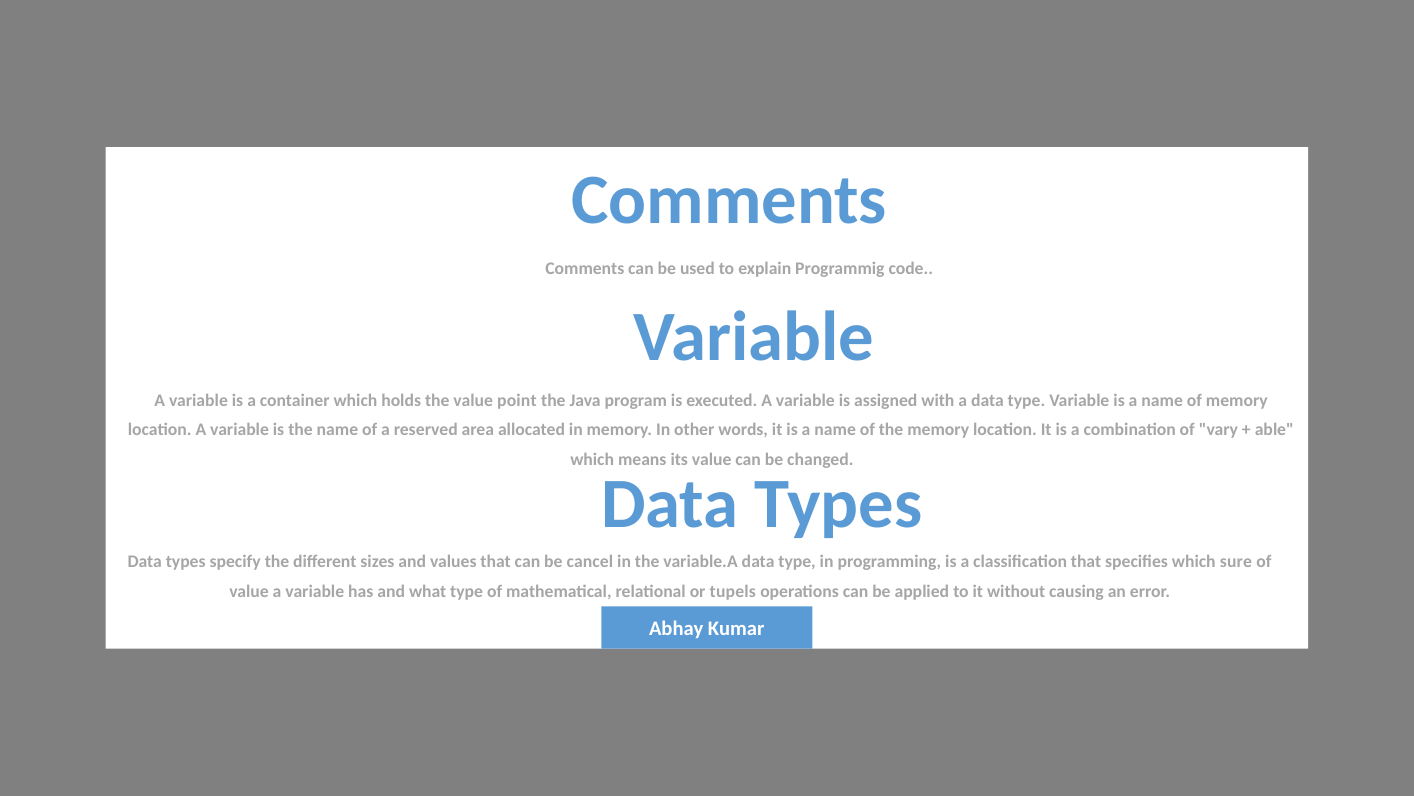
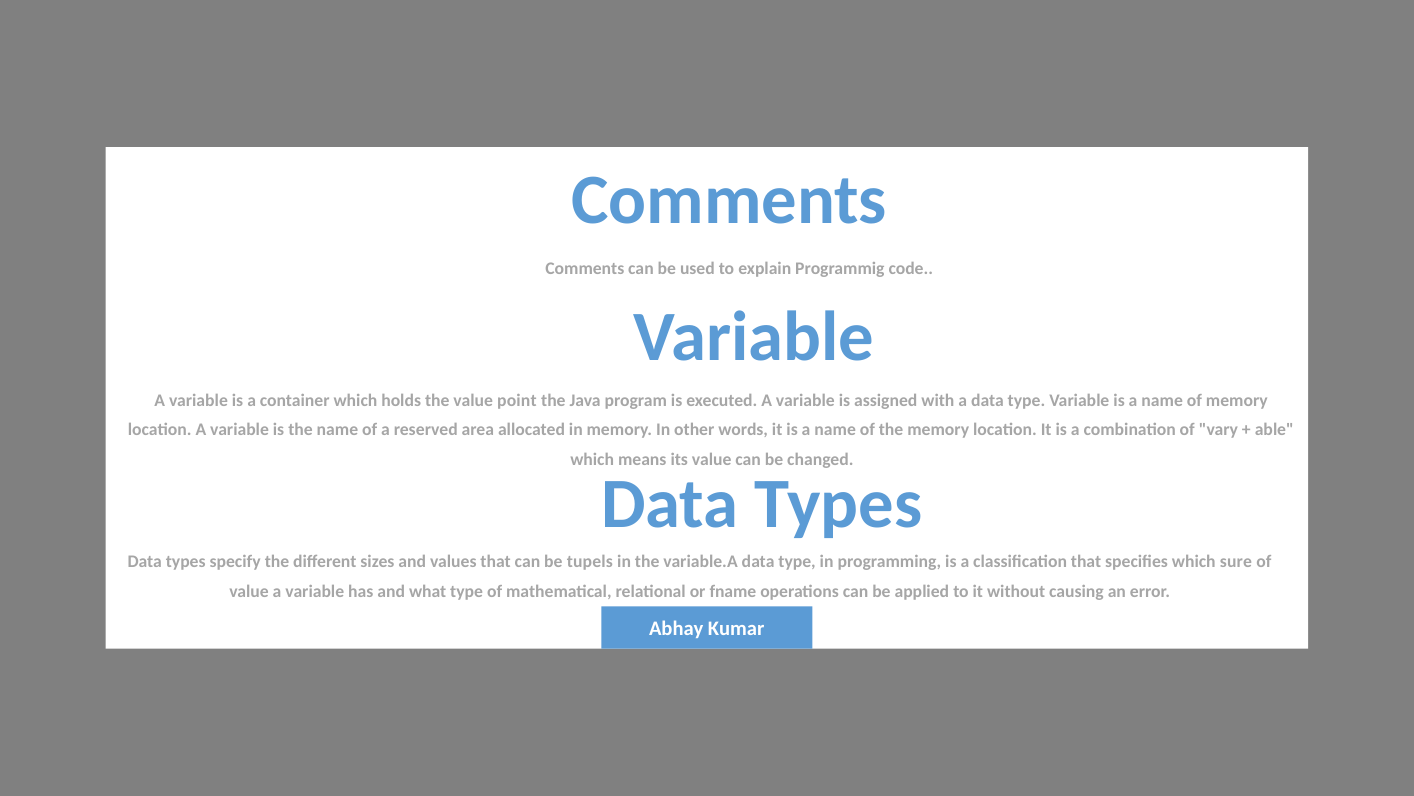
cancel: cancel -> tupels (590, 561)
tupels: tupels -> fname (733, 591)
